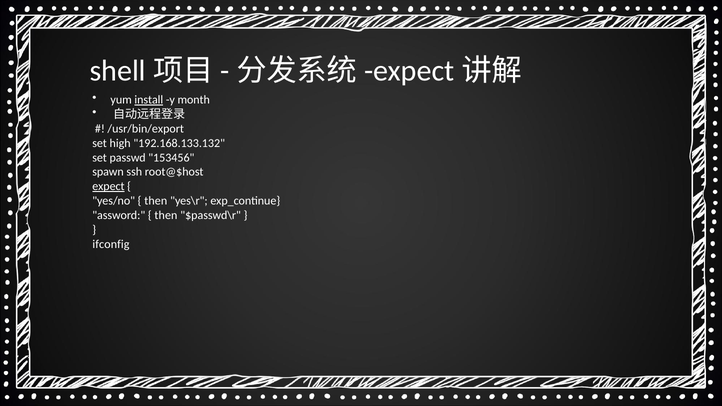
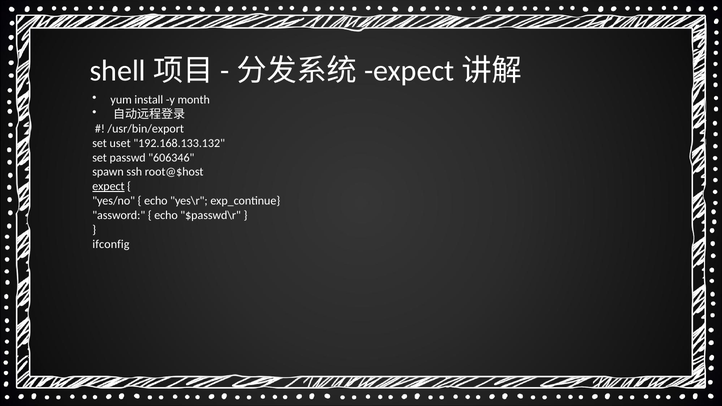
install underline: present -> none (149, 100)
high: high -> uset (120, 143)
153456: 153456 -> 606346 (171, 158)
then: then -> echo (156, 201)
then: then -> echo (166, 215)
